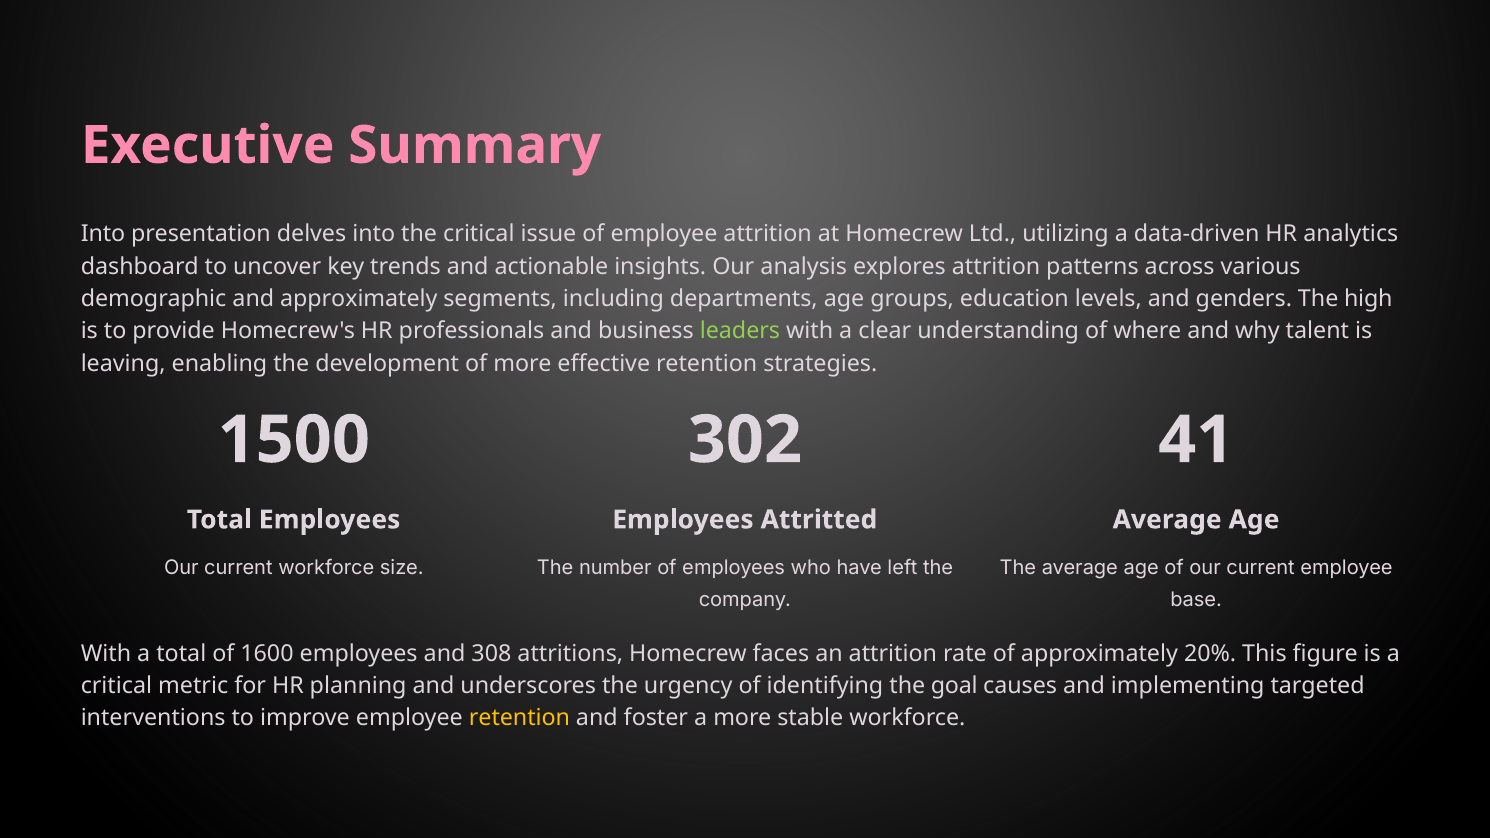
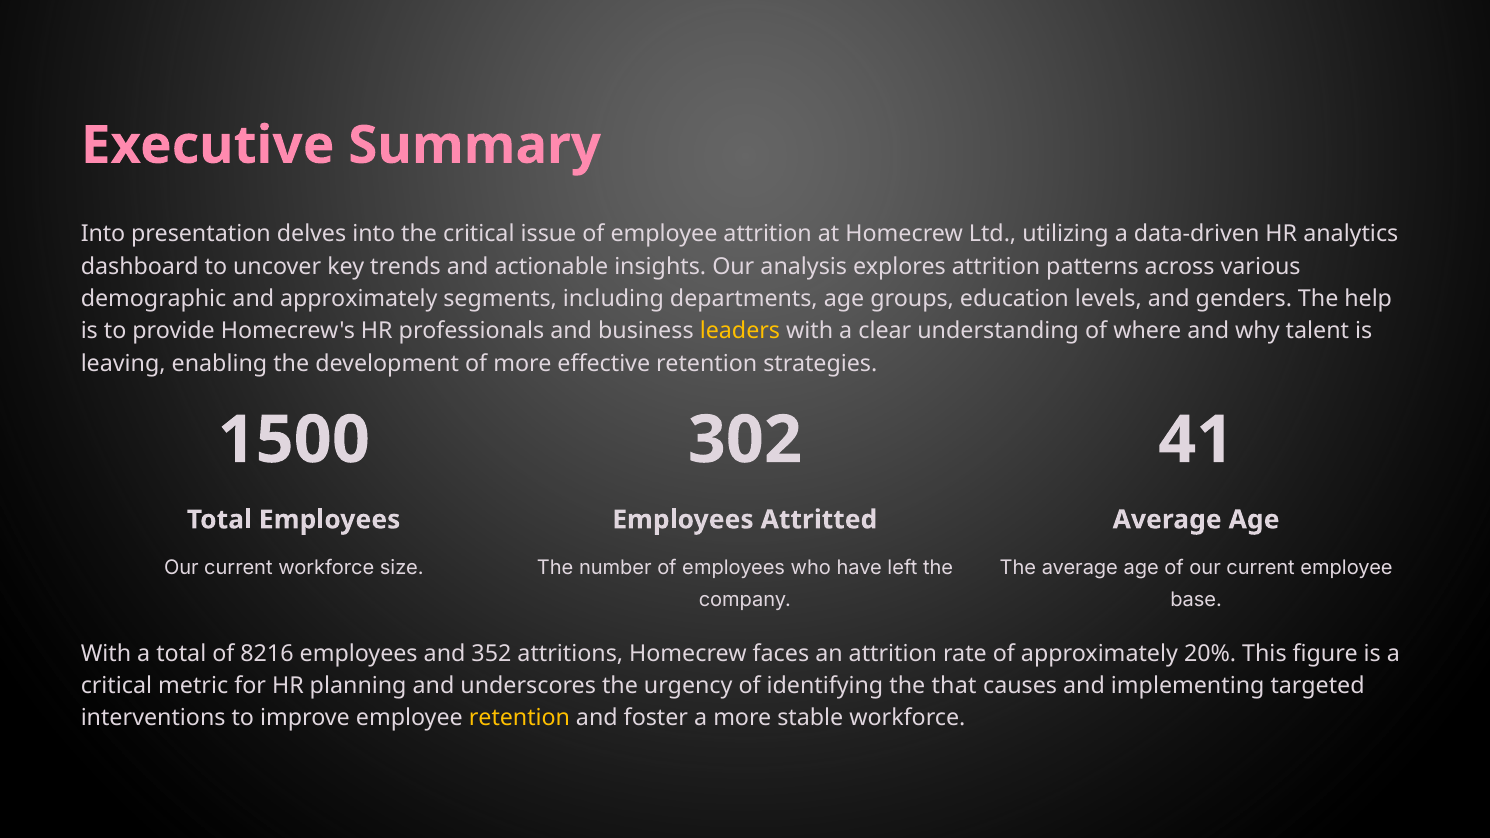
high: high -> help (1368, 299)
leaders colour: light green -> yellow (740, 331)
1600: 1600 -> 8216 (267, 653)
308: 308 -> 352 (491, 653)
goal: goal -> that (954, 686)
